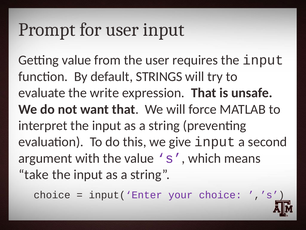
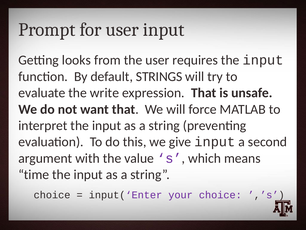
Getting value: value -> looks (76, 60)
take: take -> time (34, 174)
